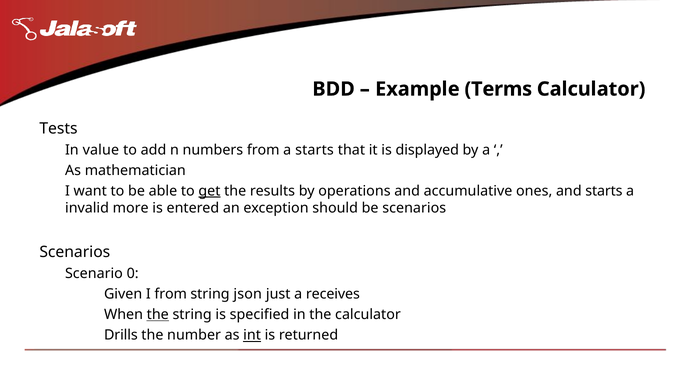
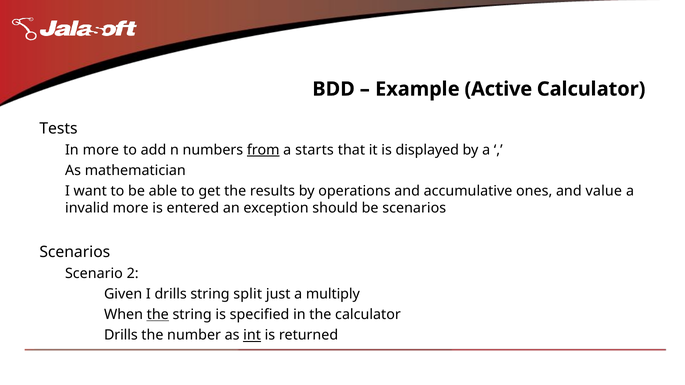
Terms: Terms -> Active (498, 89)
In value: value -> more (101, 150)
from underline: none -> present (263, 150)
get underline: present -> none (209, 191)
and starts: starts -> value (604, 191)
0: 0 -> 2 (133, 274)
I from: from -> drills (171, 294)
json: json -> split (248, 294)
receives: receives -> multiply (333, 294)
